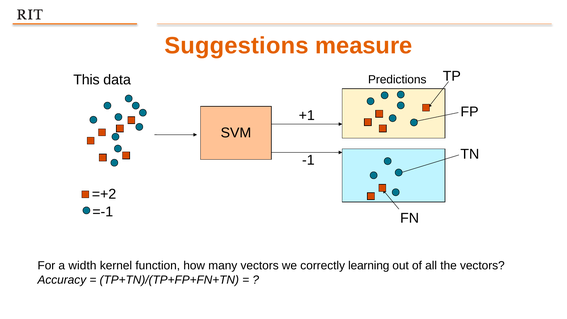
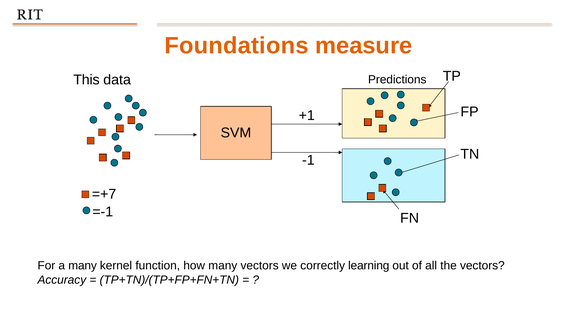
Suggestions: Suggestions -> Foundations (237, 46)
=+2: =+2 -> =+7 (104, 194)
a width: width -> many (83, 266)
